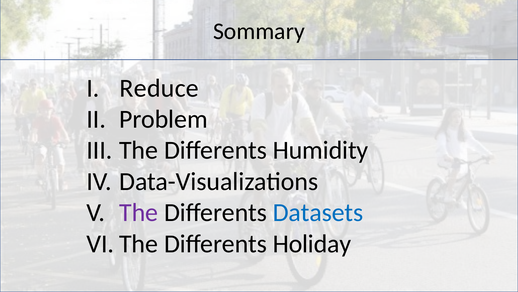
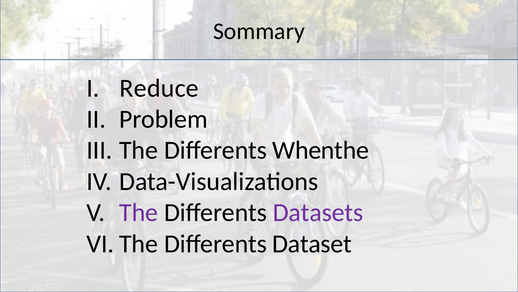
Humidity: Humidity -> Whenthe (321, 150)
Datasets colour: blue -> purple (318, 212)
Holiday: Holiday -> Dataset (312, 243)
